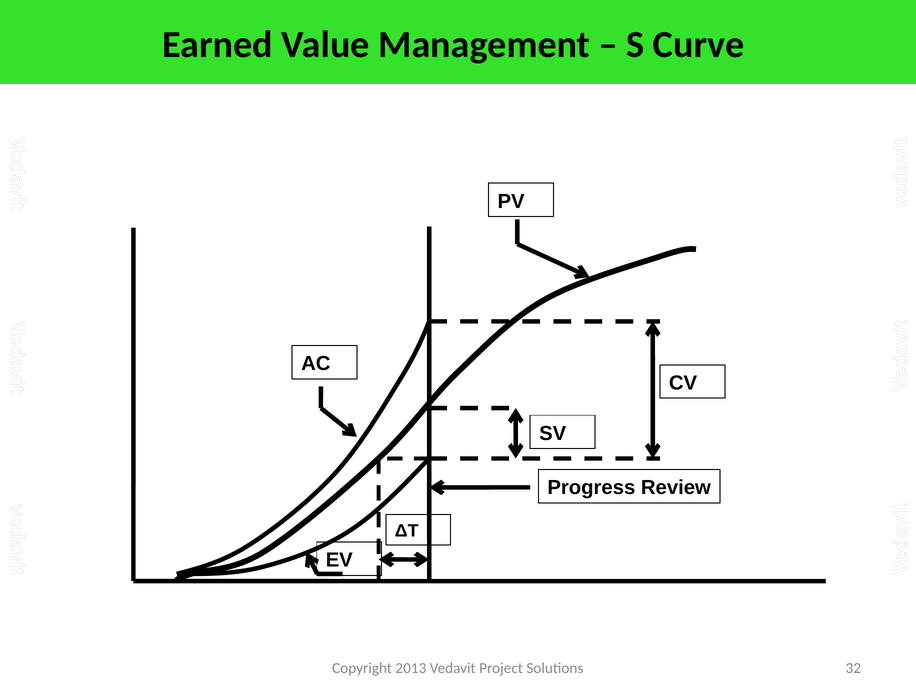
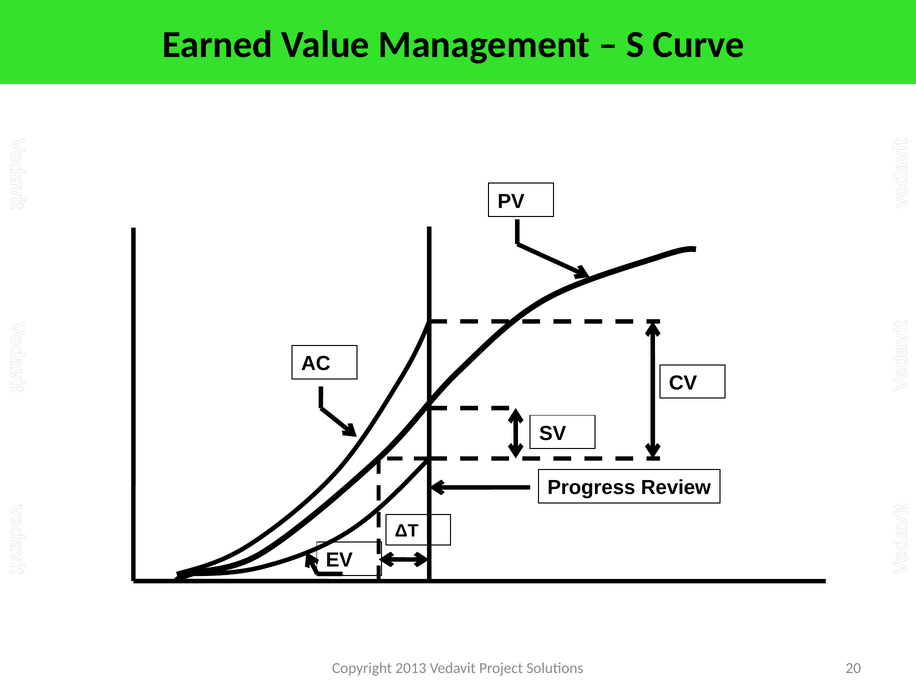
32: 32 -> 20 (853, 668)
